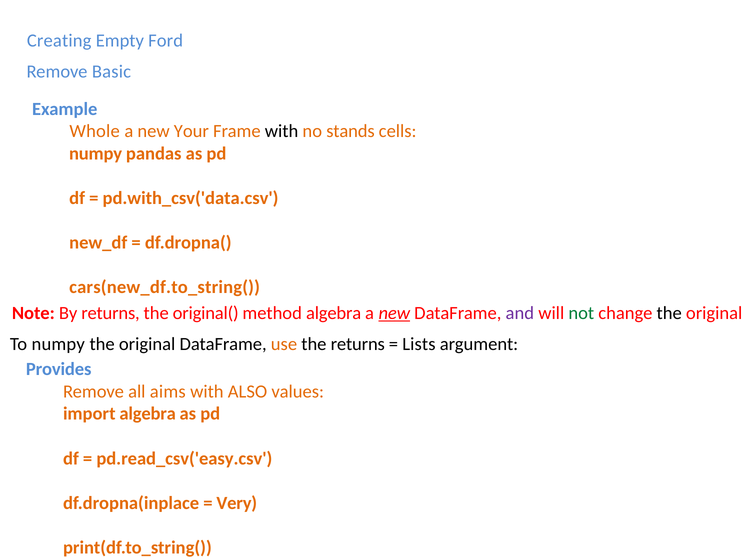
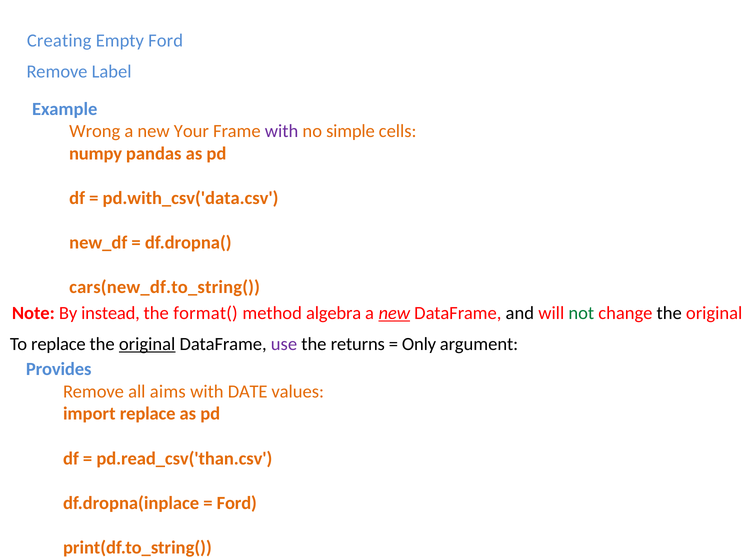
Basic: Basic -> Label (112, 72)
Whole: Whole -> Wrong (95, 131)
with colour: black -> purple (282, 131)
stands: stands -> simple (350, 131)
By returns: returns -> instead (111, 313)
original(: original( -> format( (206, 313)
and colour: purple -> black (520, 313)
To numpy: numpy -> replace (58, 344)
original underline: none -> present (147, 344)
use colour: orange -> purple (284, 344)
Lists: Lists -> Only (419, 344)
ALSO: ALSO -> DATE (248, 392)
import algebra: algebra -> replace (148, 414)
pd.read_csv('easy.csv: pd.read_csv('easy.csv -> pd.read_csv('than.csv (184, 459)
Very: Very -> Ford (237, 503)
